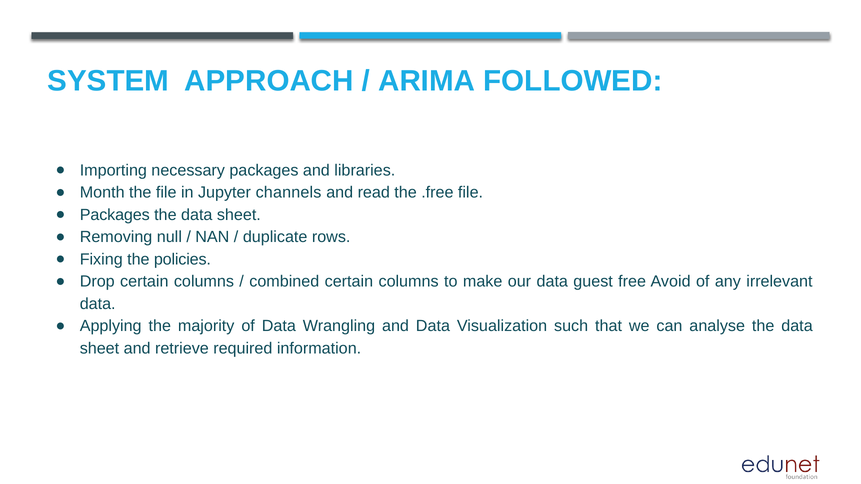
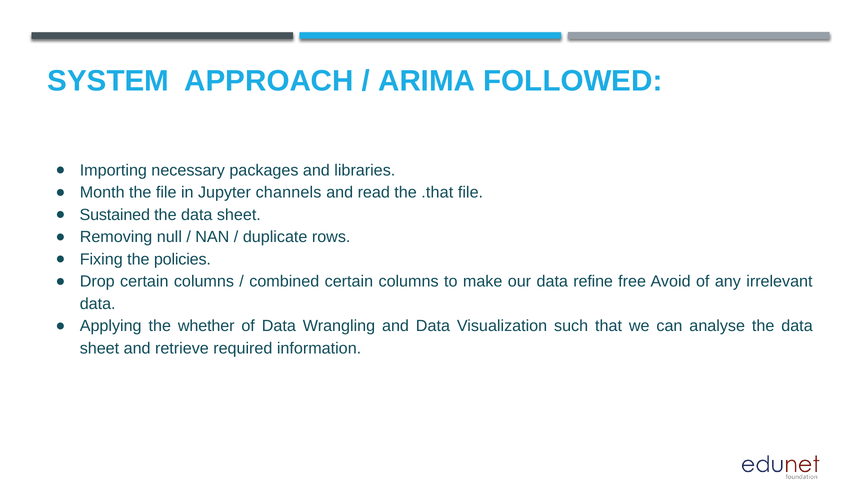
.free: .free -> .that (437, 193)
Packages: Packages -> Sustained (115, 215)
guest: guest -> refine (593, 282)
majority: majority -> whether (206, 326)
